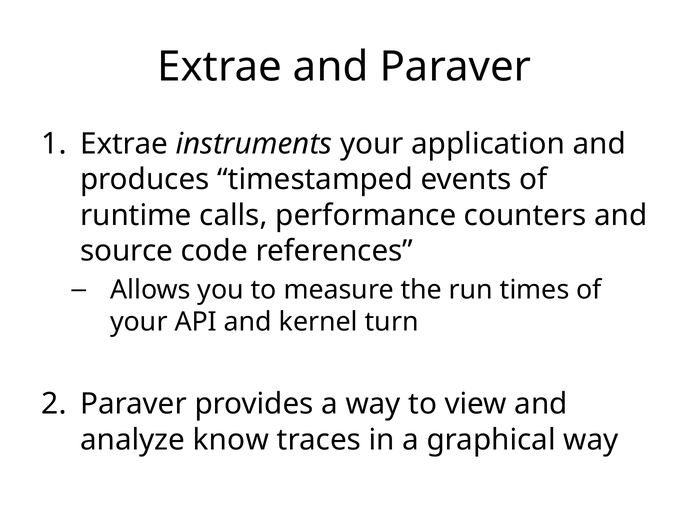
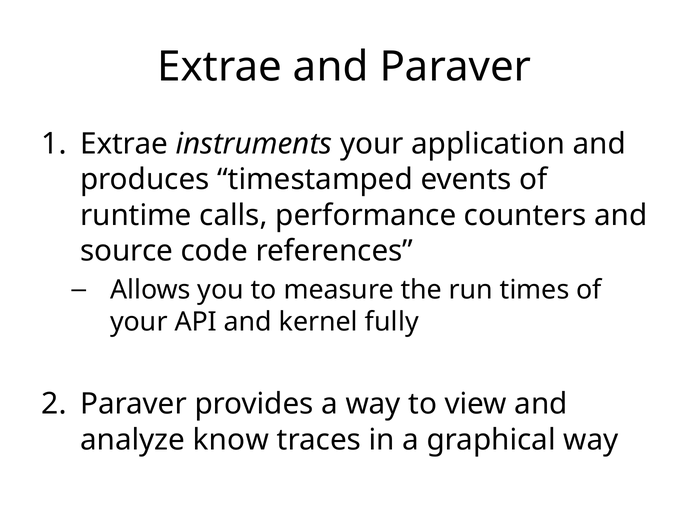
turn: turn -> fully (392, 322)
